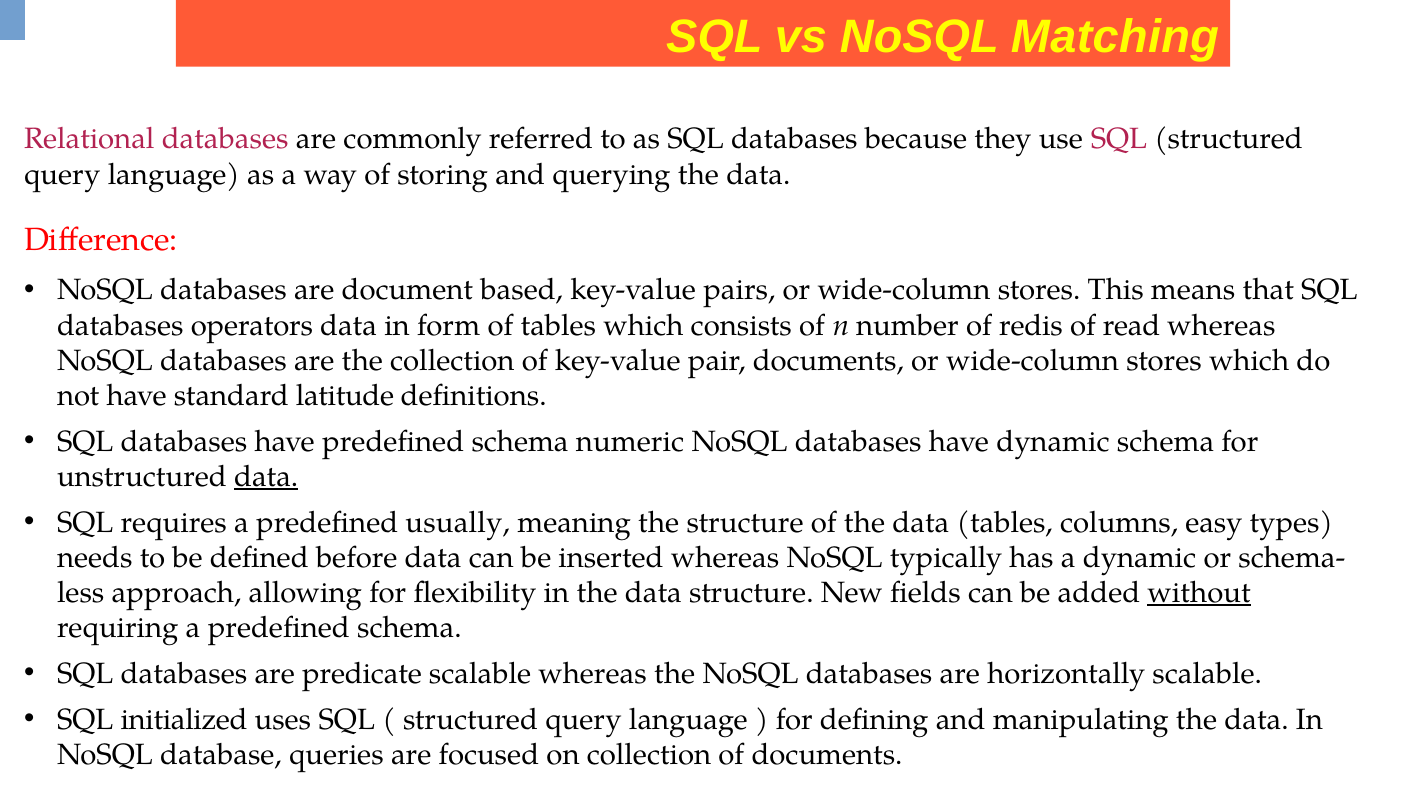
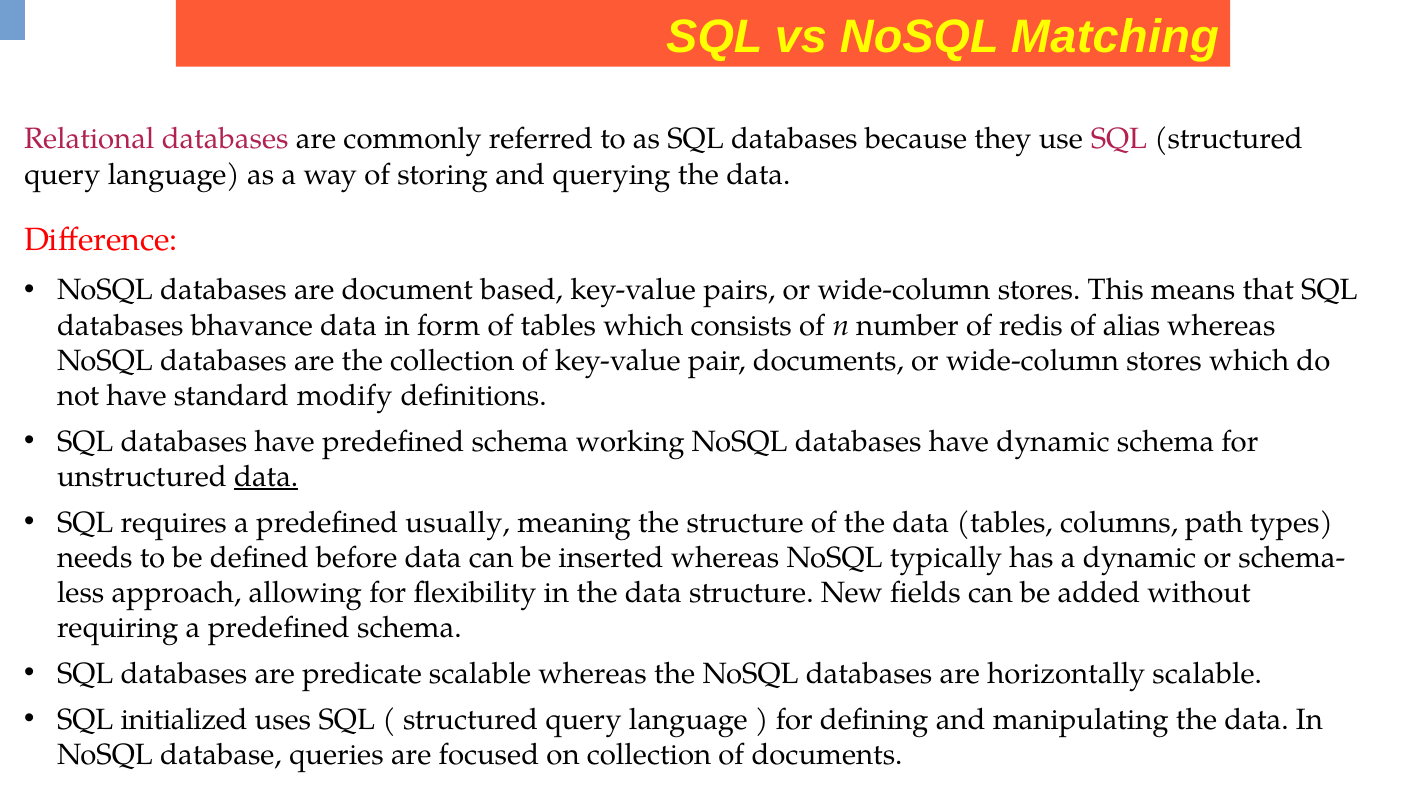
operators: operators -> bhavance (252, 325)
read: read -> alias (1132, 325)
latitude: latitude -> modify (345, 396)
numeric: numeric -> working (630, 441)
easy: easy -> path (1214, 522)
without underline: present -> none (1199, 593)
